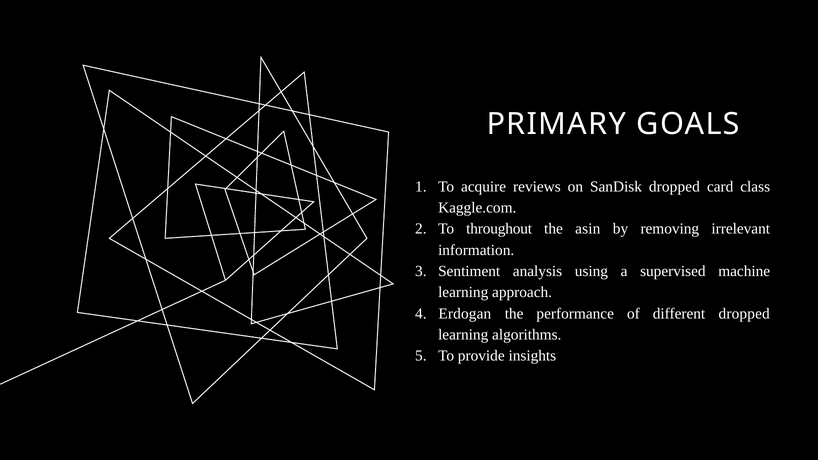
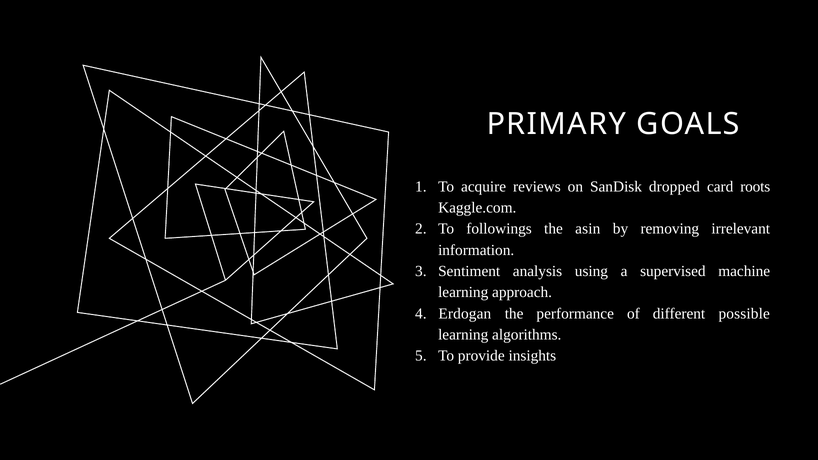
class: class -> roots (755, 187)
throughout: throughout -> followings (499, 229)
different dropped: dropped -> possible (744, 314)
